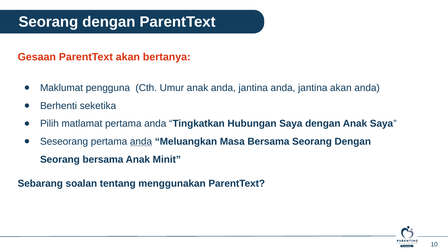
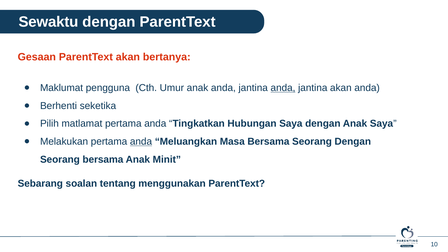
Seorang: Seorang -> Sewaktu (48, 22)
anda underline: none -> present (283, 88)
Seseorang: Seseorang -> Melakukan (64, 142)
